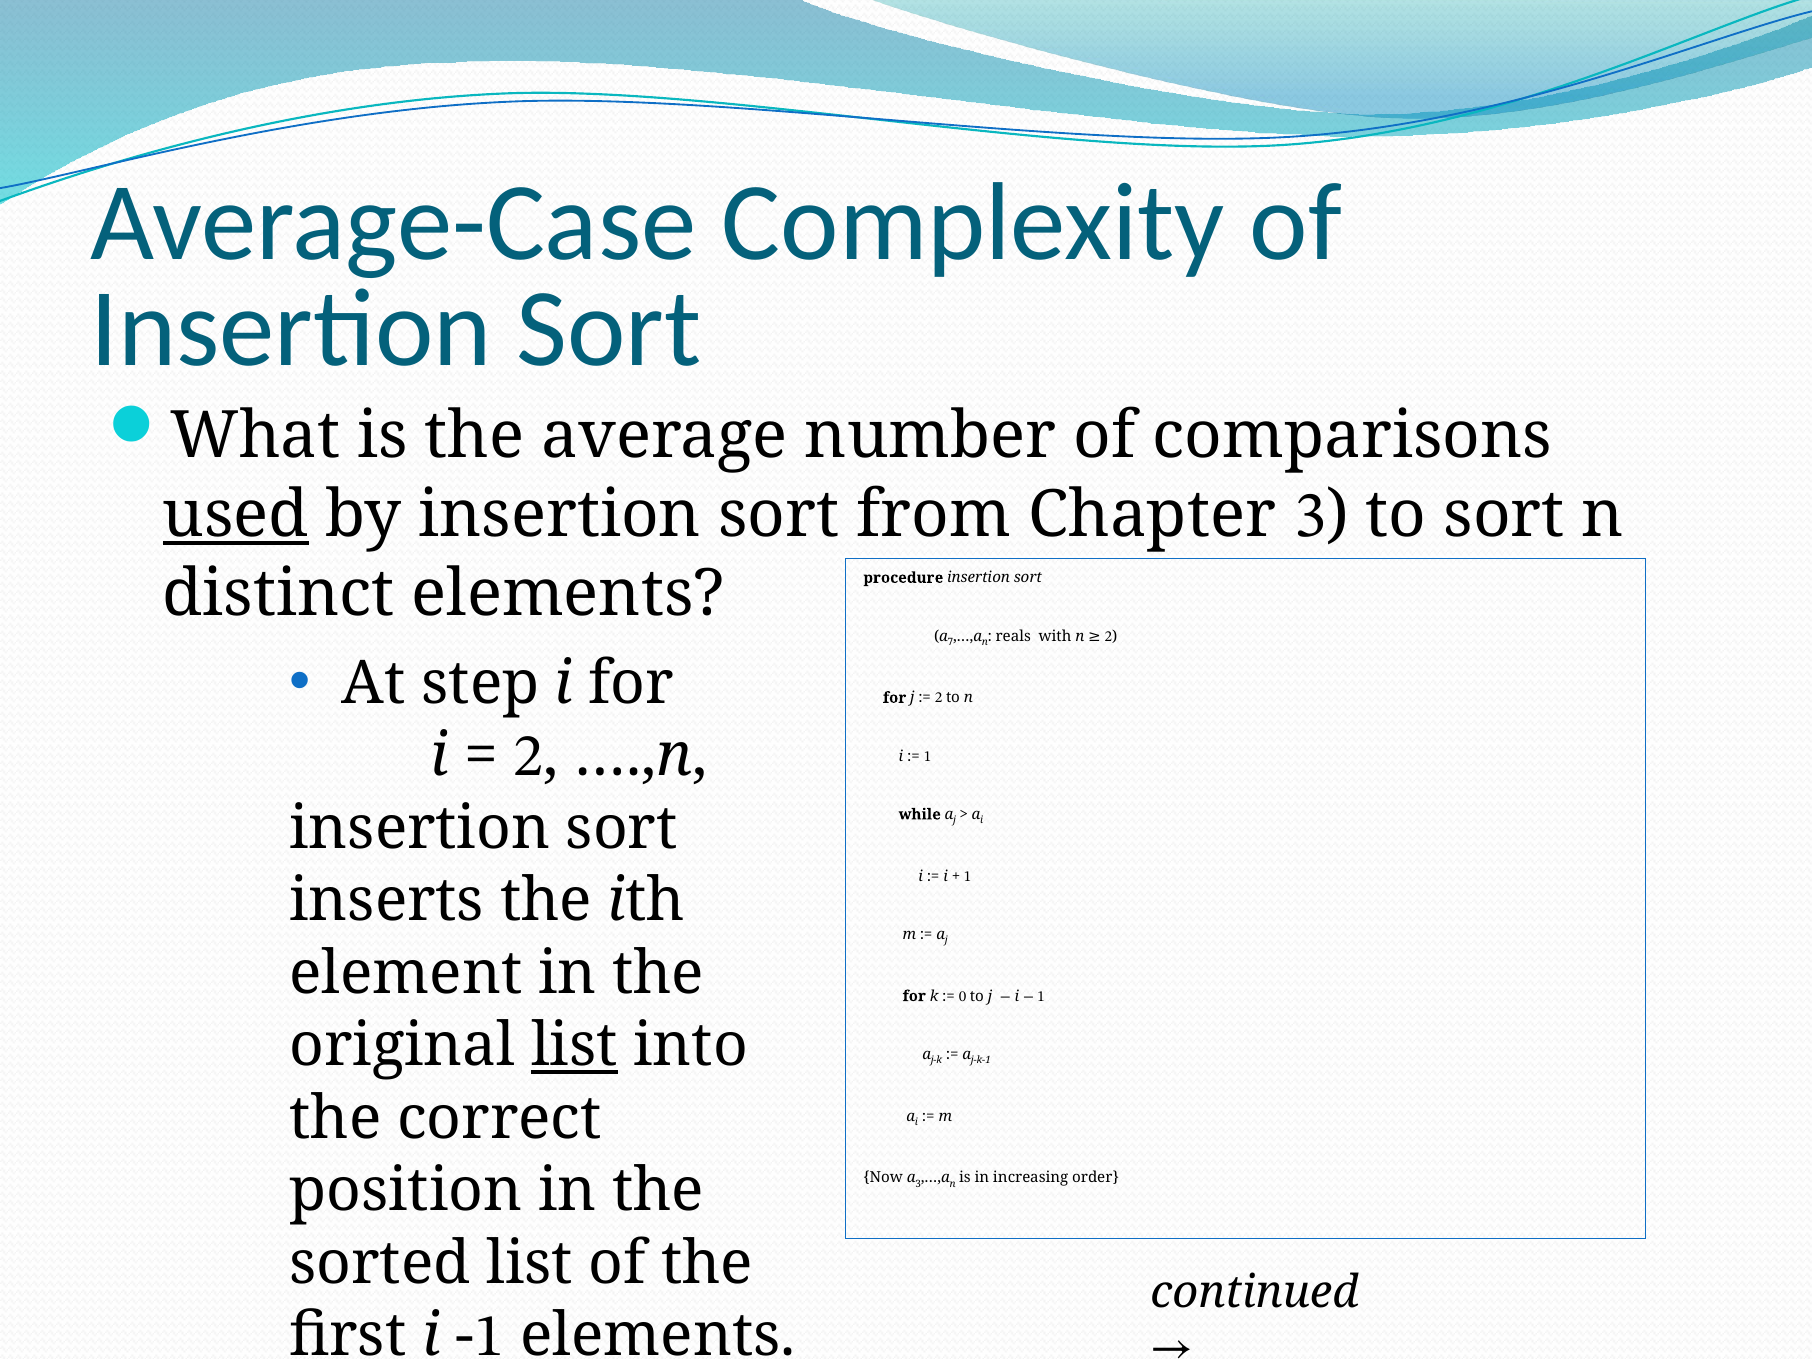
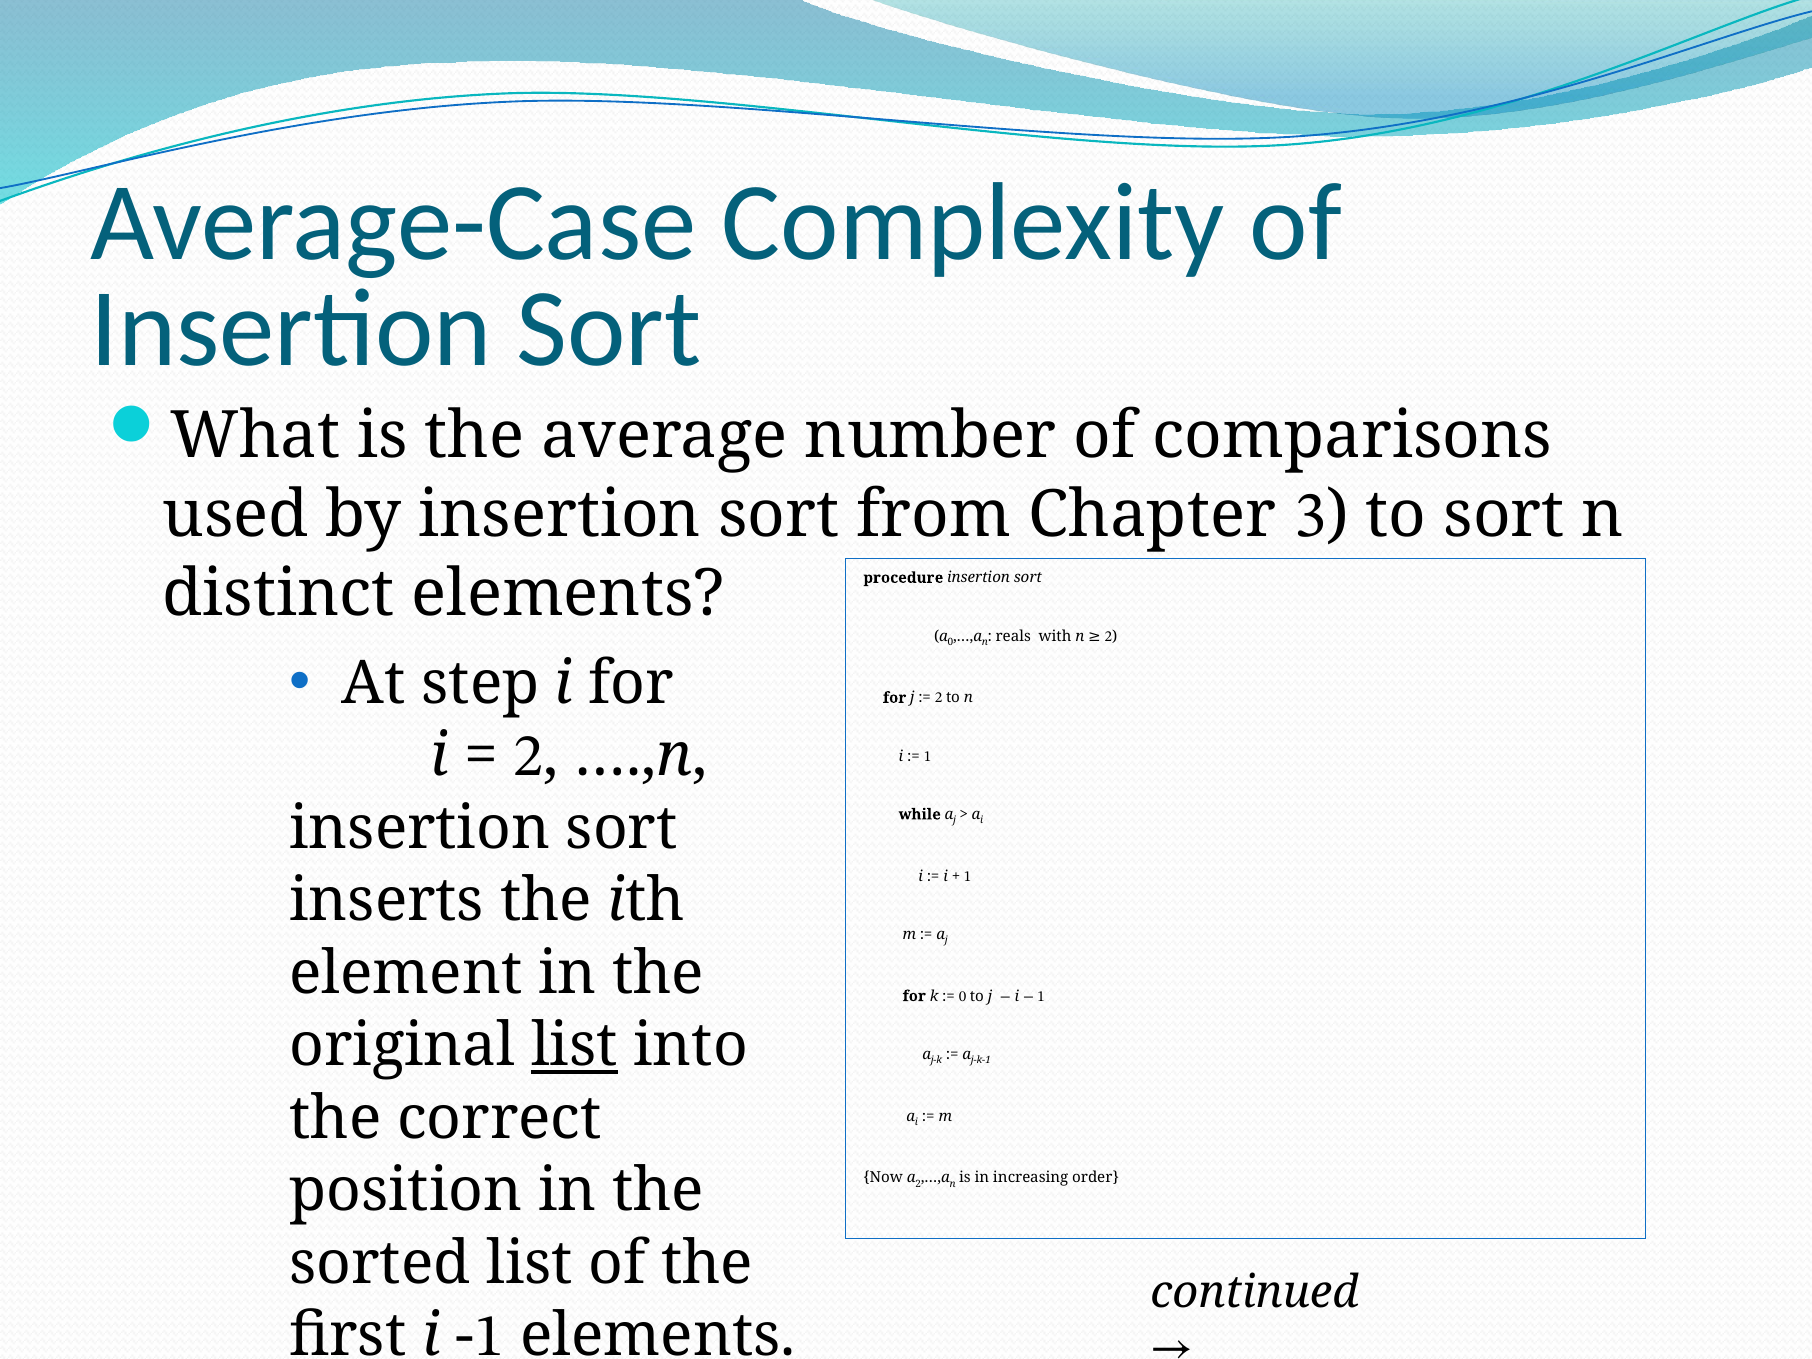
used underline: present -> none (236, 515)
7: 7 -> 0 (950, 642)
3: 3 -> 2 (918, 1184)
